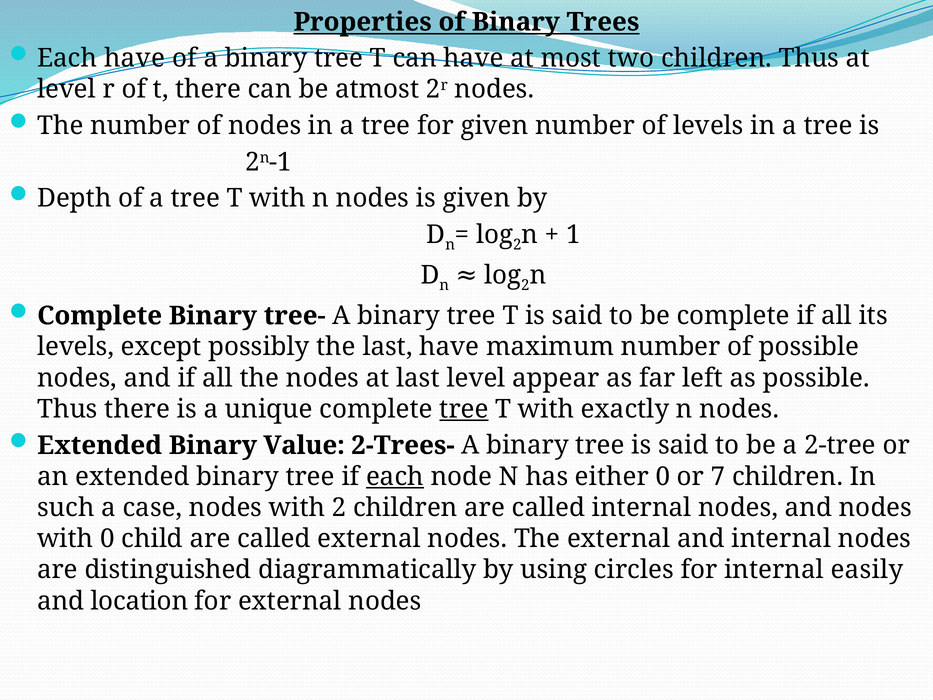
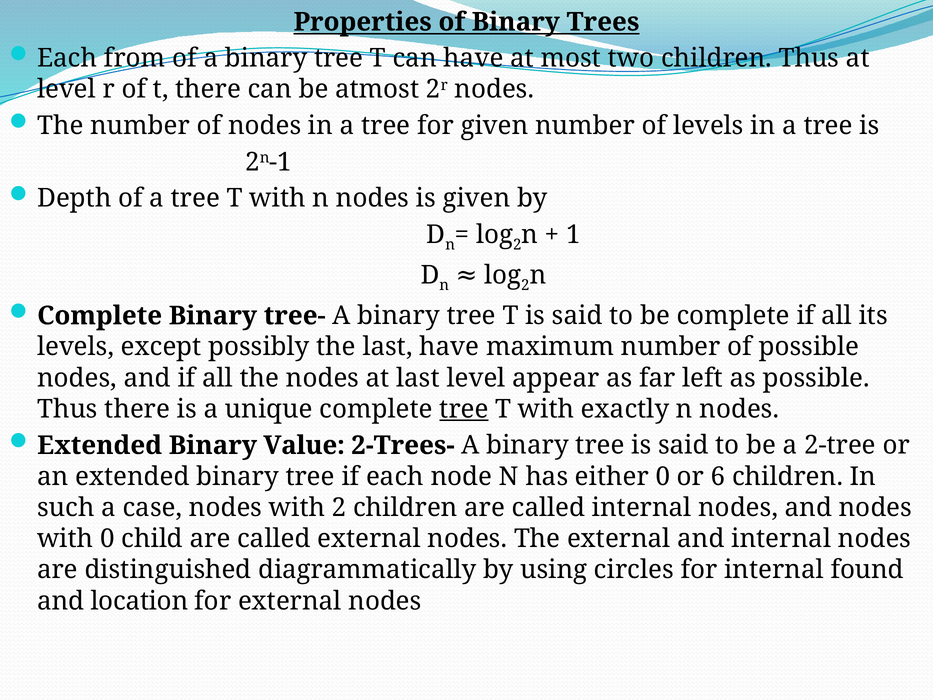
Each have: have -> from (135, 58)
each underline: present -> none (395, 476)
7: 7 -> 6 (718, 476)
easily: easily -> found (867, 570)
